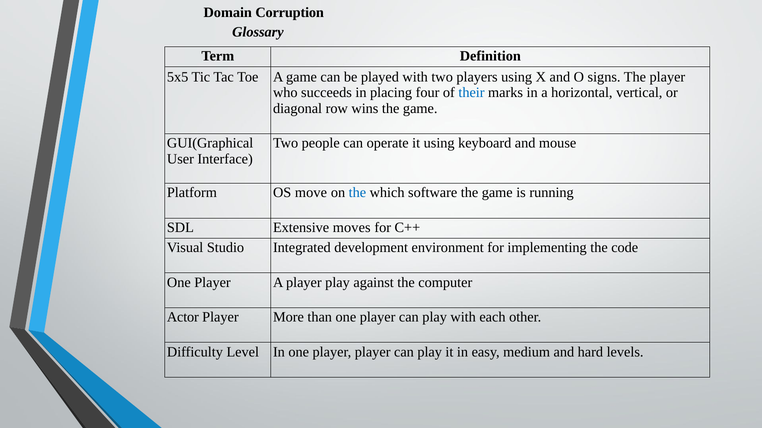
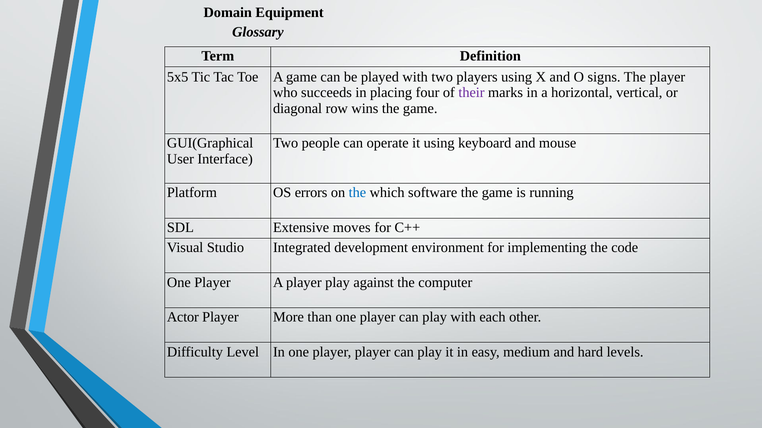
Corruption: Corruption -> Equipment (290, 12)
their colour: blue -> purple (472, 93)
move: move -> errors (311, 193)
